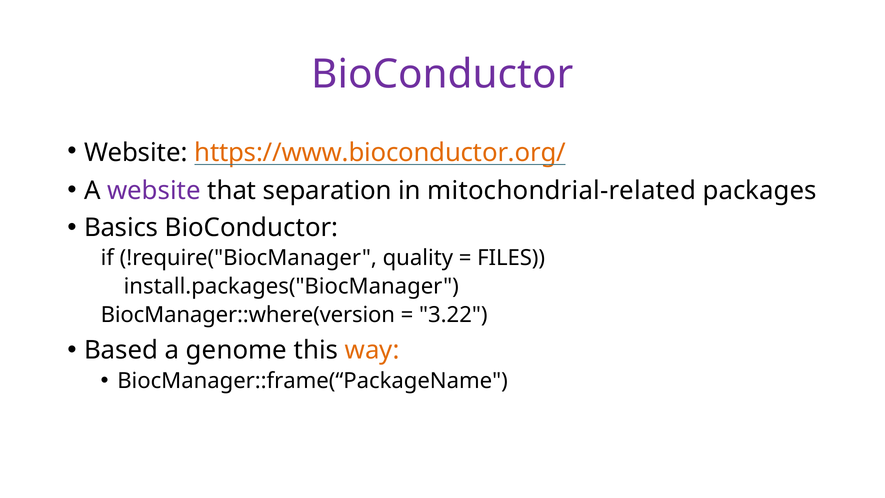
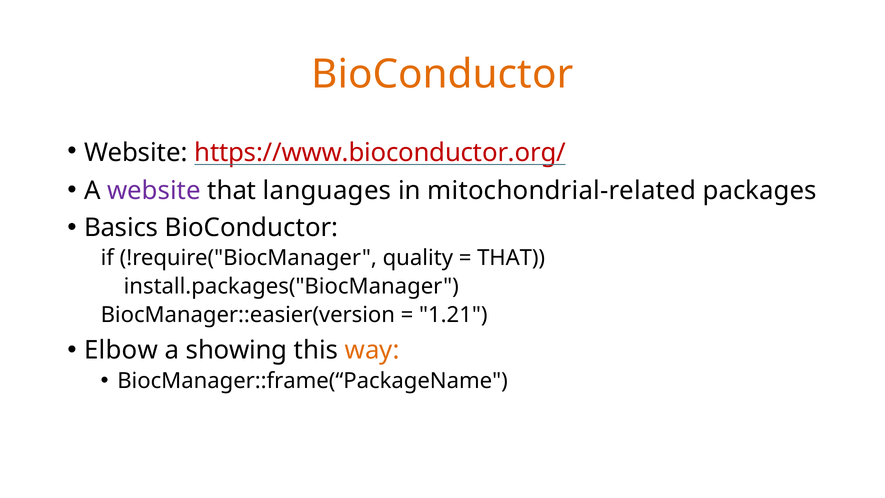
BioConductor colour: purple -> orange (442, 74)
https://www.bioconductor.org/ colour: orange -> red (380, 153)
separation: separation -> languages (327, 190)
FILES: FILES -> THAT (511, 258)
BiocManager::where(version: BiocManager::where(version -> BiocManager::easier(version (248, 315)
3.22: 3.22 -> 1.21 (453, 315)
Based: Based -> Elbow (121, 350)
genome: genome -> showing (237, 350)
